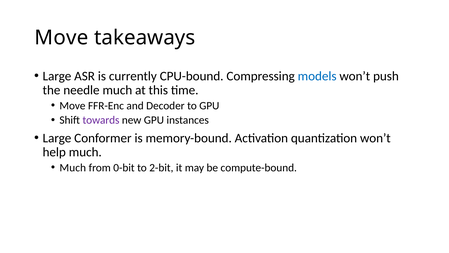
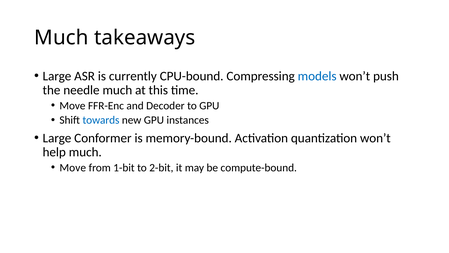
Move: Move -> Much (61, 38)
towards colour: purple -> blue (101, 120)
Much: Much -> Move (73, 167)
0-bit: 0-bit -> 1-bit (124, 167)
